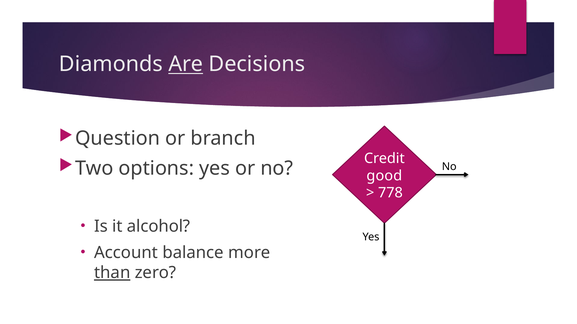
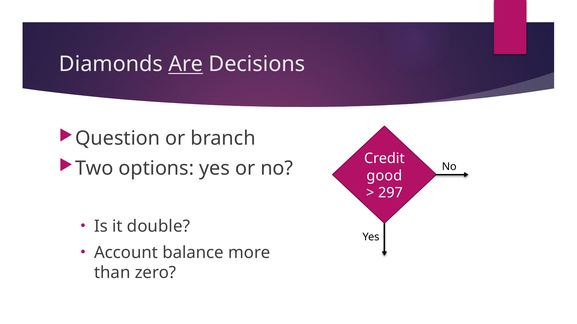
778: 778 -> 297 (390, 193)
alcohol: alcohol -> double (158, 227)
than underline: present -> none (112, 273)
